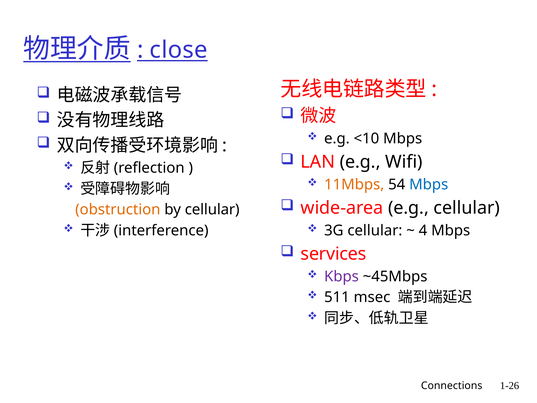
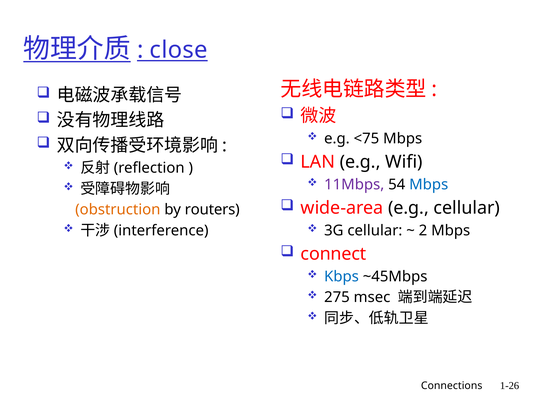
<10: <10 -> <75 (366, 138)
11Mbps colour: orange -> purple (354, 184)
by cellular: cellular -> routers (212, 210)
4: 4 -> 2 (423, 230)
services: services -> connect (334, 254)
Kbps colour: purple -> blue (342, 276)
511: 511 -> 275 (337, 297)
